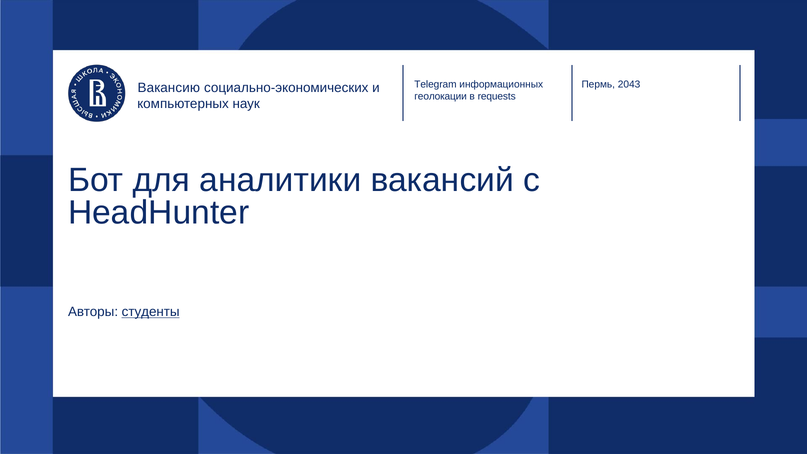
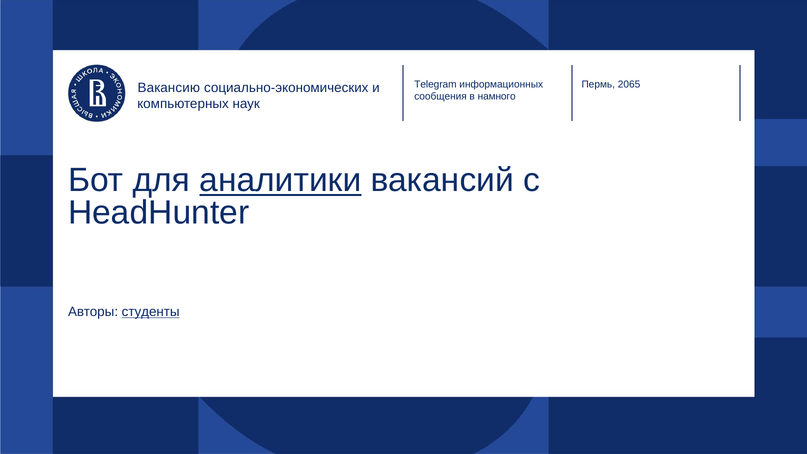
2043: 2043 -> 2065 (629, 84)
геолокации: геолокации -> сообщения (441, 97)
requests: requests -> намного (497, 97)
аналитики underline: none -> present (280, 180)
